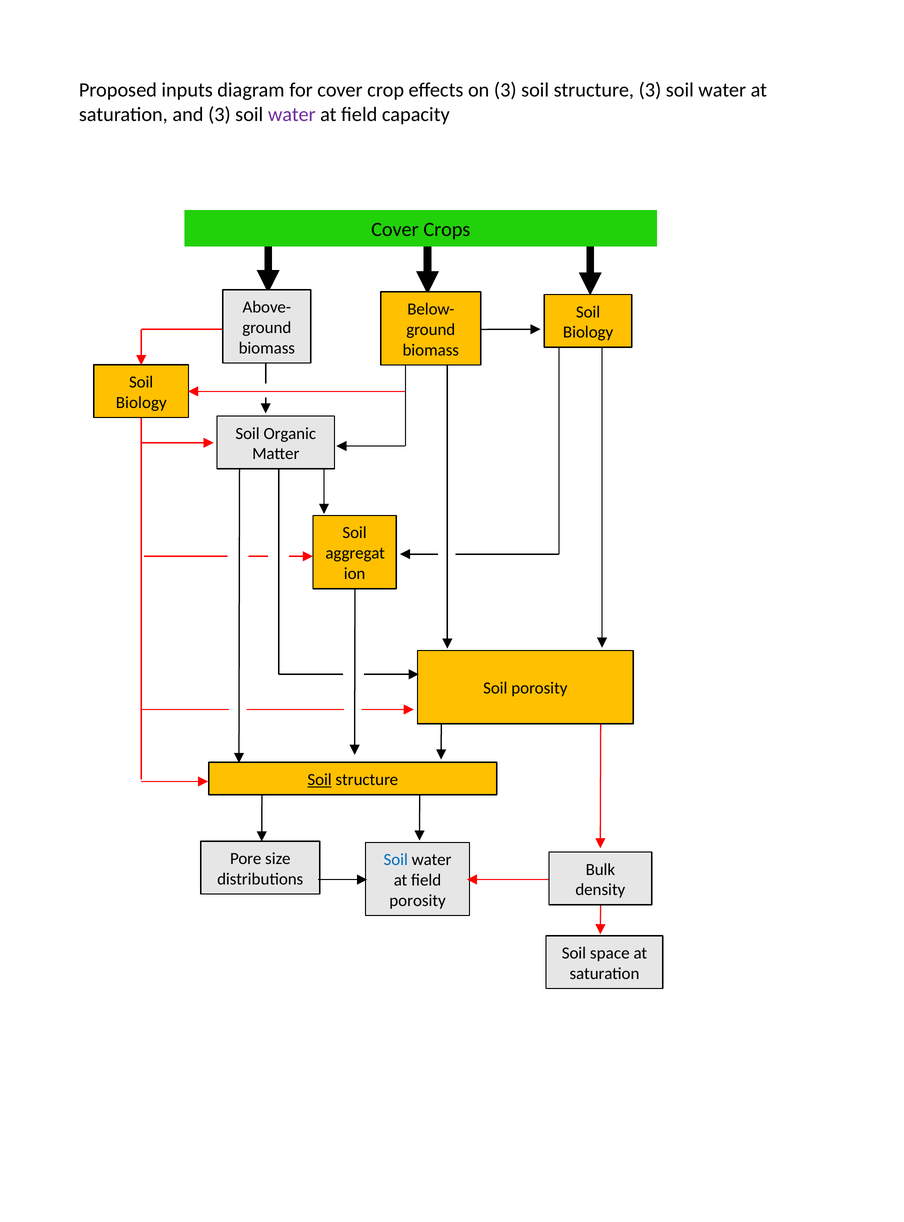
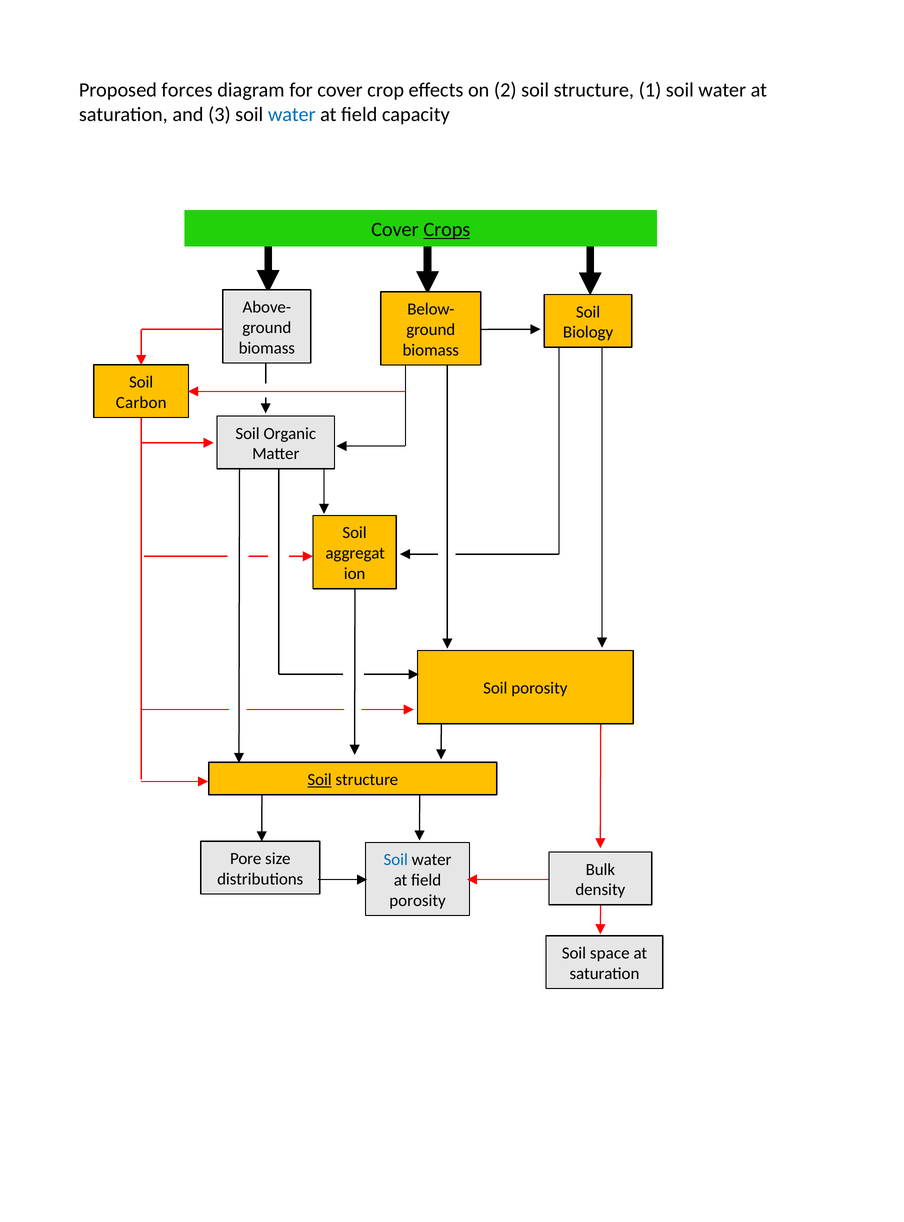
inputs: inputs -> forces (187, 90)
on 3: 3 -> 2 (505, 90)
structure 3: 3 -> 1 (650, 90)
water colour: purple -> blue (292, 114)
Crops underline: none -> present (447, 230)
Biology: Biology -> Carbon (141, 402)
